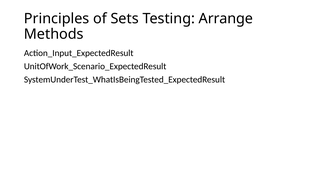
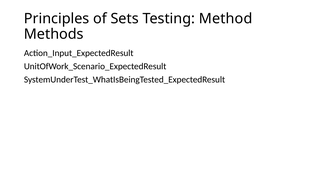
Arrange: Arrange -> Method (226, 19)
